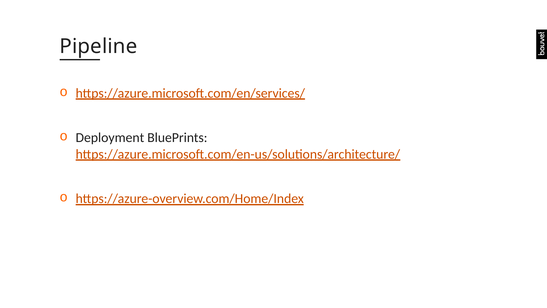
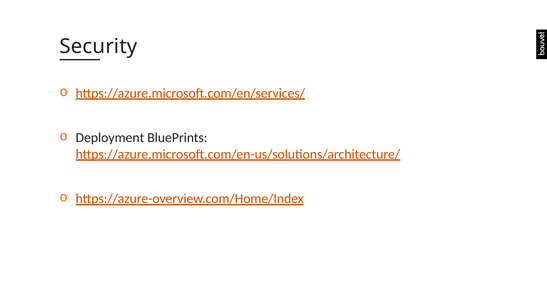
Pipeline: Pipeline -> Security (98, 46)
